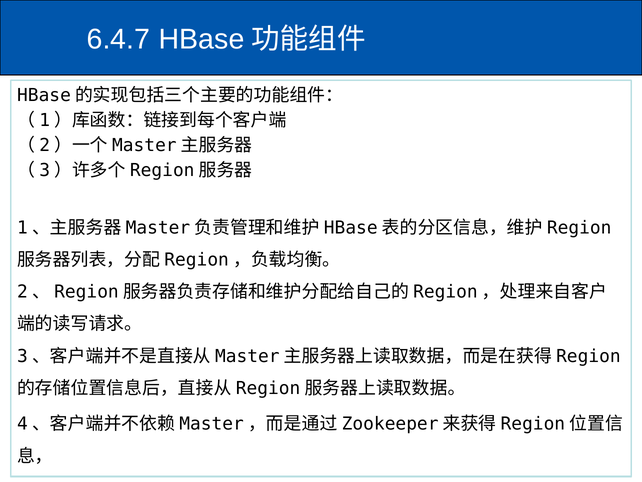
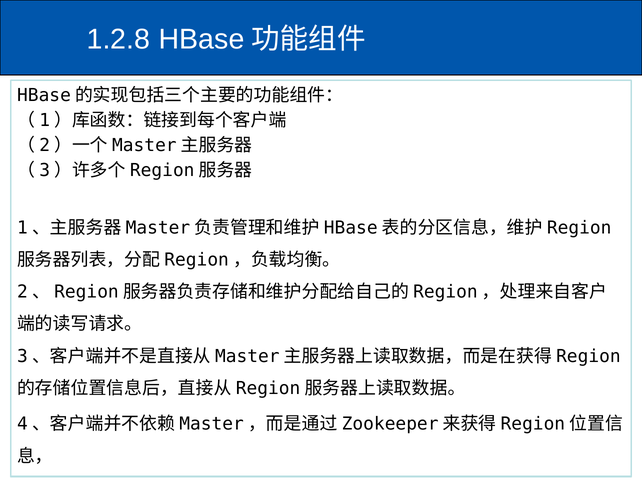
6.4.7: 6.4.7 -> 1.2.8 (118, 39)
